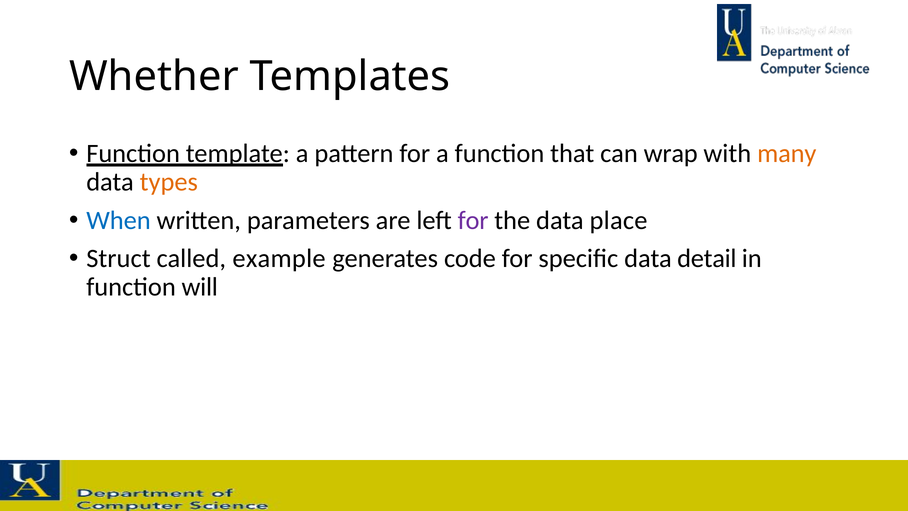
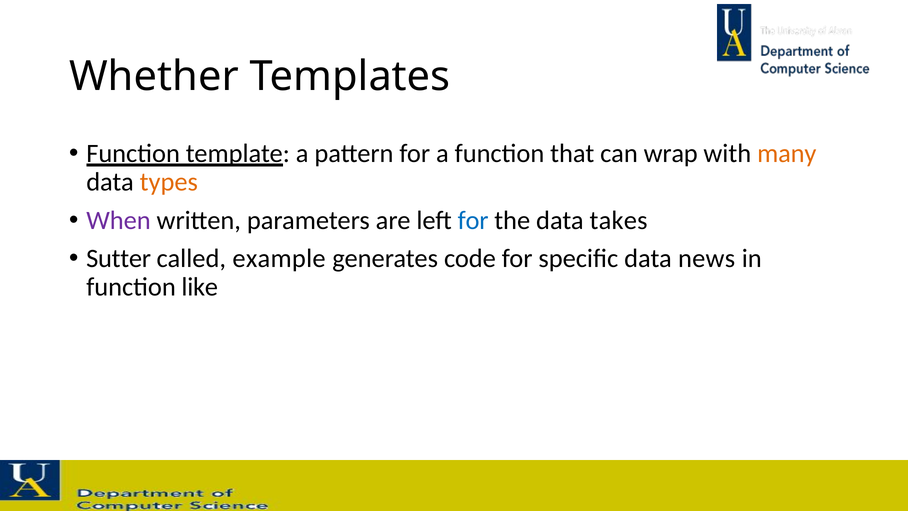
When colour: blue -> purple (118, 220)
for colour: purple -> blue (473, 220)
place: place -> takes (619, 220)
Struct: Struct -> Sutter (119, 258)
detail: detail -> news (707, 258)
will: will -> like (200, 287)
